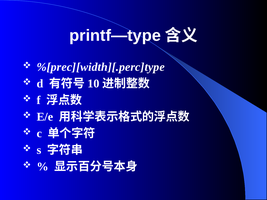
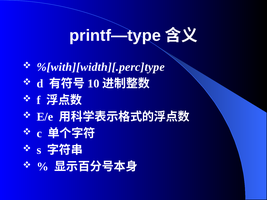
%[prec][width][.perc]type: %[prec][width][.perc]type -> %[with][width][.perc]type (101, 67)
